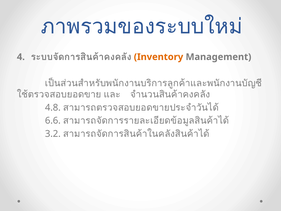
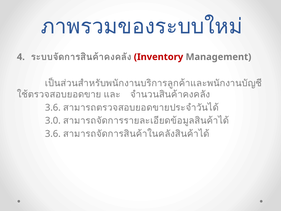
Inventory colour: orange -> red (159, 57)
4.8: 4.8 -> 3.6 (53, 107)
6.6: 6.6 -> 3.0 (53, 121)
3.2: 3.2 -> 3.6 (53, 134)
